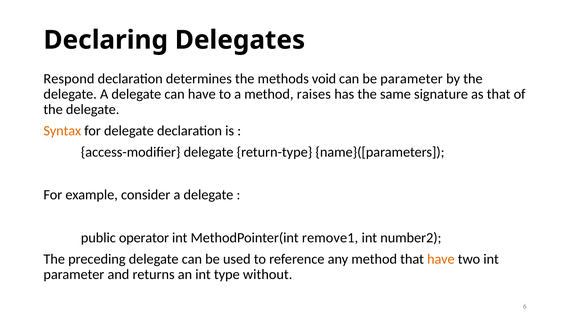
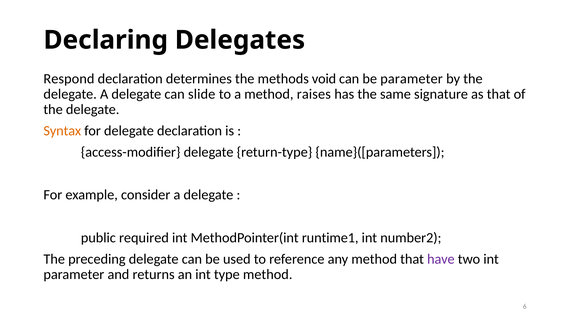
can have: have -> slide (202, 94)
operator: operator -> required (144, 237)
remove1: remove1 -> runtime1 (330, 237)
have colour: orange -> purple (441, 259)
type without: without -> method (268, 274)
